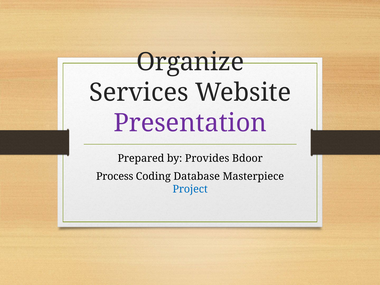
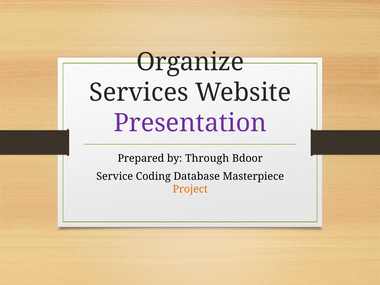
Provides: Provides -> Through (207, 159)
Process: Process -> Service (115, 176)
Project colour: blue -> orange (190, 189)
